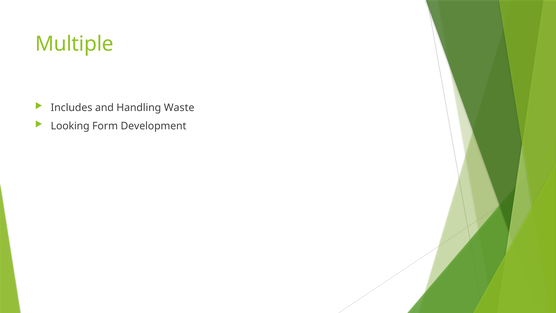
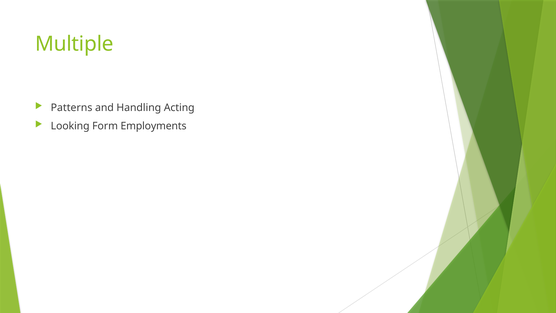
Includes: Includes -> Patterns (72, 108)
Waste: Waste -> Acting (179, 108)
Development: Development -> Employments (154, 126)
